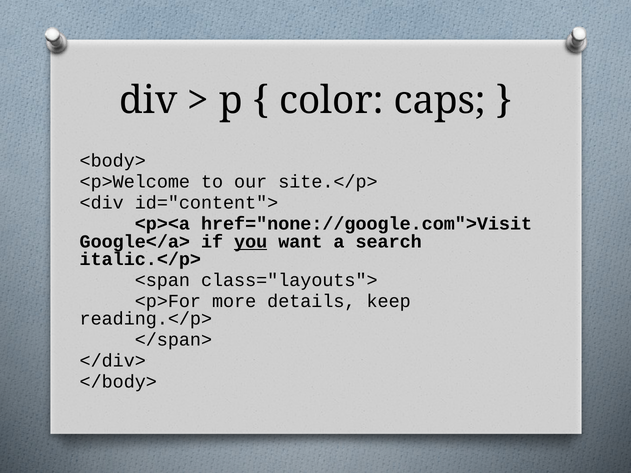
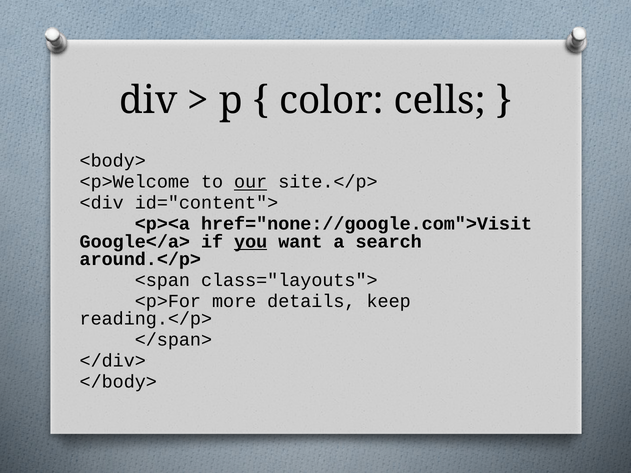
caps: caps -> cells (440, 101)
our underline: none -> present (251, 182)
italic.</p>: italic.</p> -> around.</p> (140, 259)
